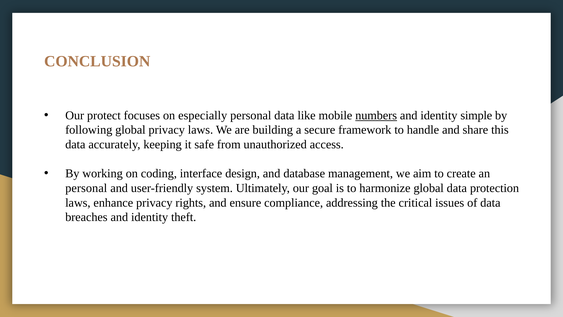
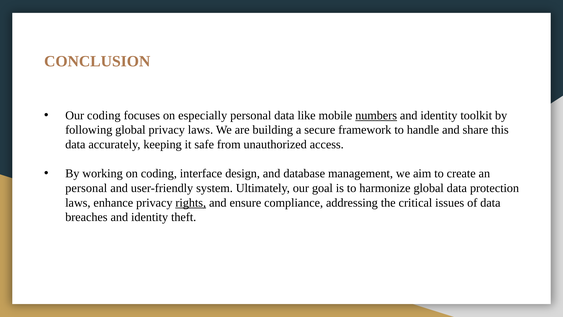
Our protect: protect -> coding (104, 115)
simple: simple -> toolkit (476, 115)
rights underline: none -> present (191, 202)
